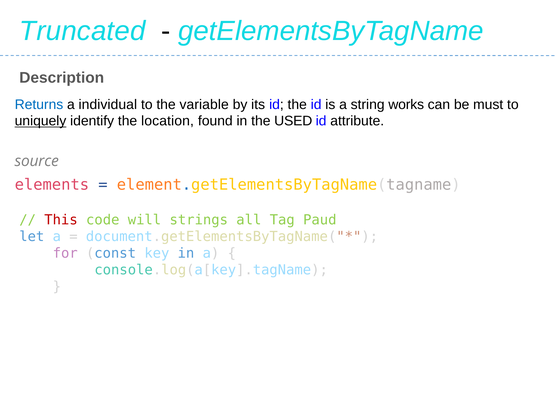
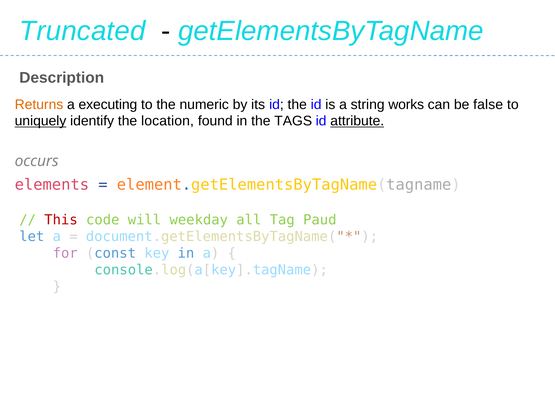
Returns colour: blue -> orange (39, 104)
individual: individual -> executing (108, 104)
variable: variable -> numeric (204, 104)
must: must -> false (488, 104)
USED: USED -> TAGS (293, 121)
attribute underline: none -> present (357, 121)
source: source -> occurs (37, 161)
strings: strings -> weekday (199, 220)
